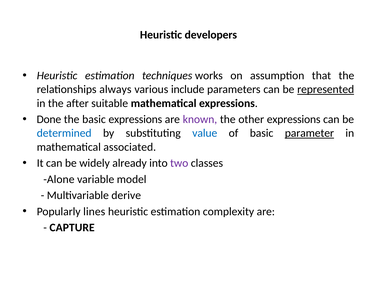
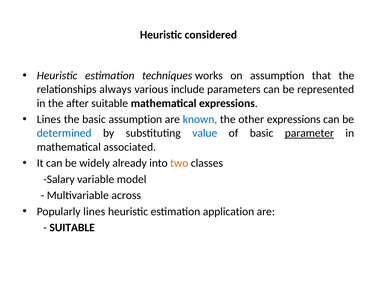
developers: developers -> considered (211, 35)
represented underline: present -> none (326, 89)
Done: Done -> Lines (49, 119)
basic expressions: expressions -> assumption (135, 119)
known colour: purple -> blue (200, 119)
two colour: purple -> orange (179, 163)
Alone: Alone -> Salary (59, 179)
derive: derive -> across (126, 195)
complexity: complexity -> application (229, 211)
CAPTURE: CAPTURE -> SUITABLE (72, 227)
